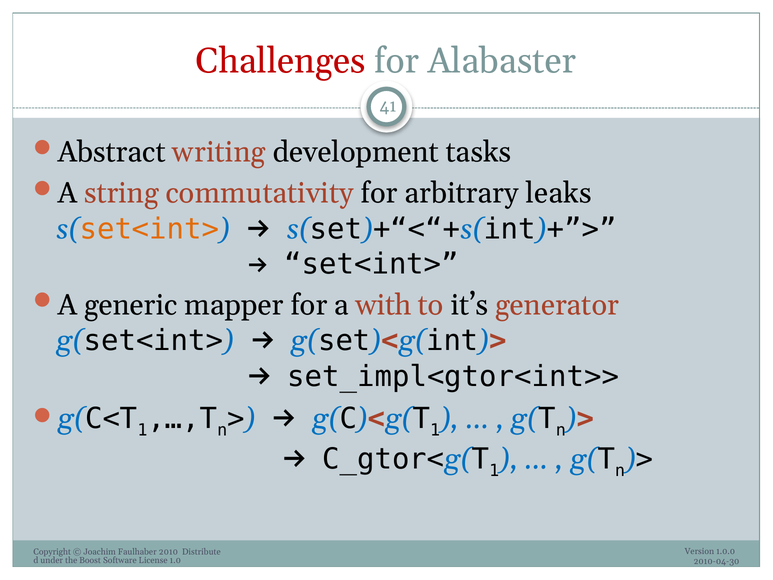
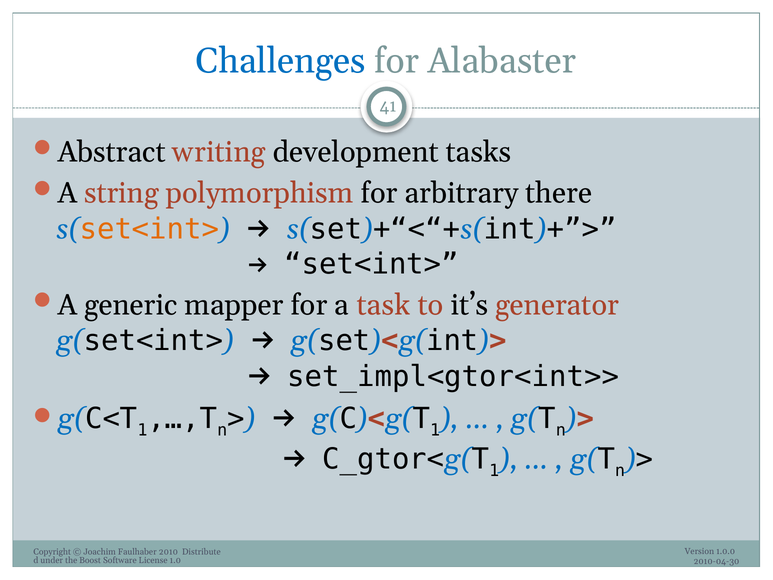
Challenges colour: red -> blue (281, 61)
commutativity: commutativity -> polymorphism (260, 193)
leaks: leaks -> there (559, 193)
with: with -> task (383, 305)
